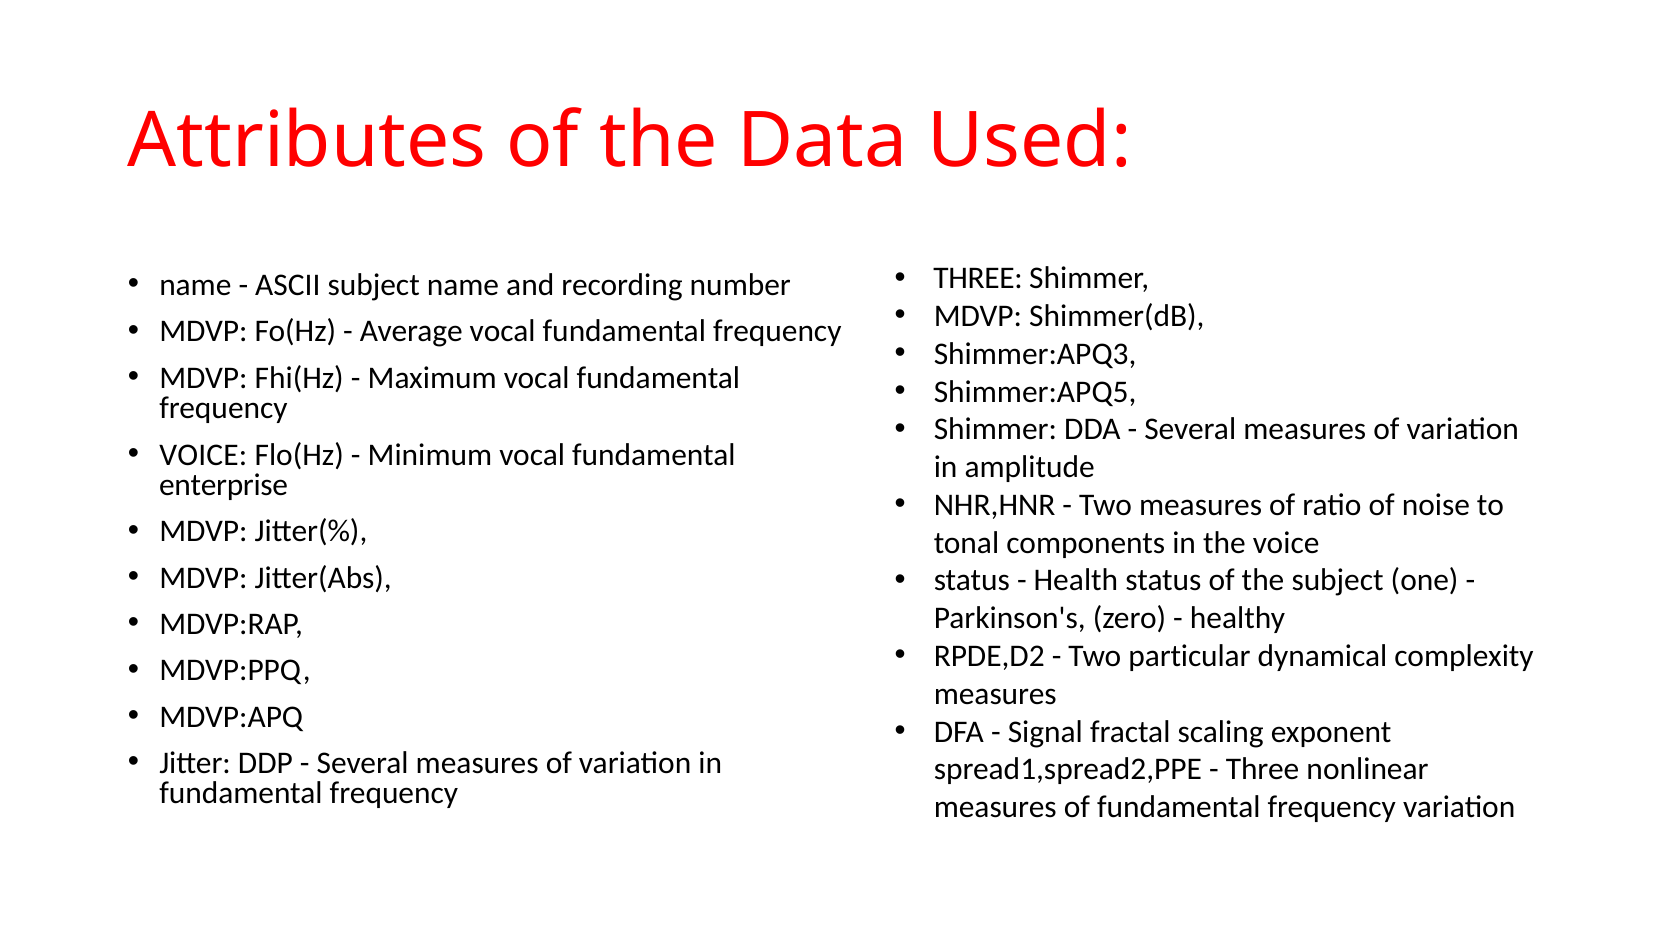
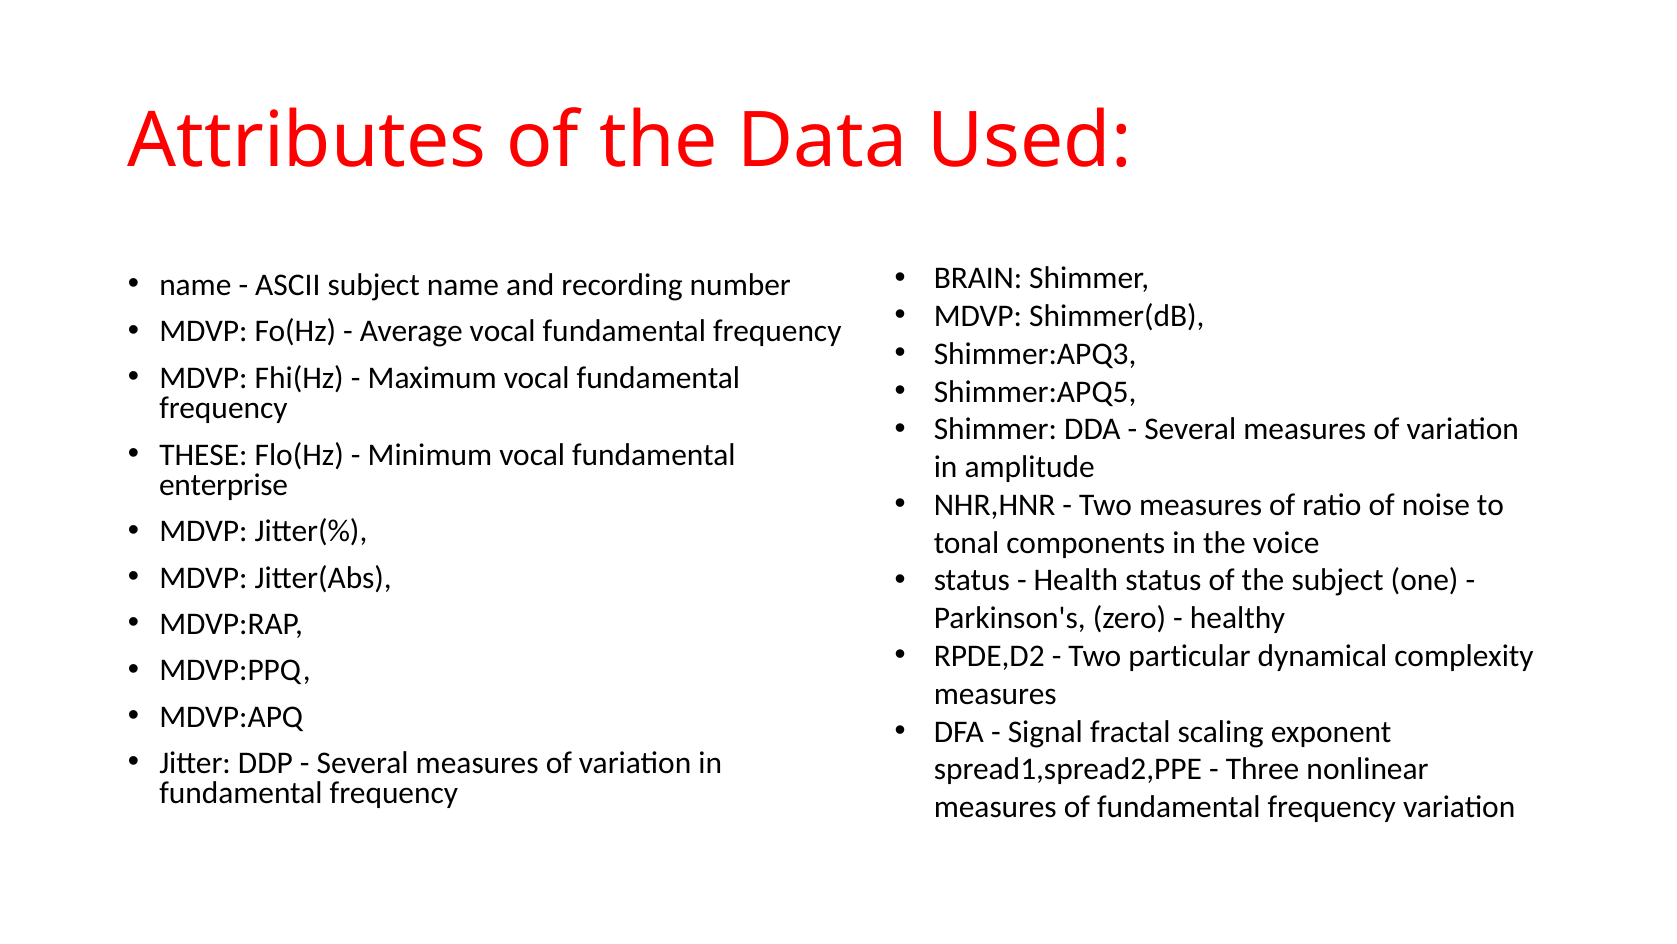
THREE: THREE -> BRAIN (978, 278)
VOICE: VOICE -> THESE (203, 454)
